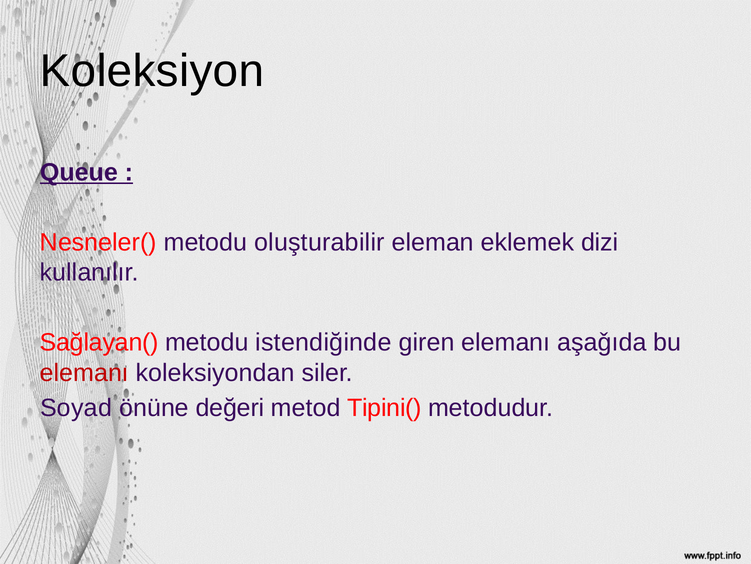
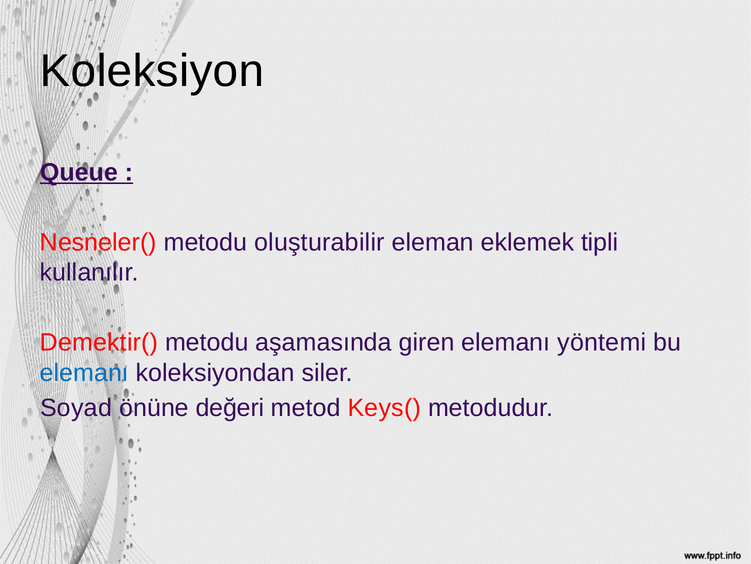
dizi: dizi -> tipli (600, 242)
Sağlayan(: Sağlayan( -> Demektir( (99, 342)
istendiğinde: istendiğinde -> aşamasında (324, 342)
aşaǧıda: aşaǧıda -> yöntemi (602, 342)
elemanı colour: red -> blue (84, 372)
Tipini(: Tipini( -> Keys( (384, 407)
